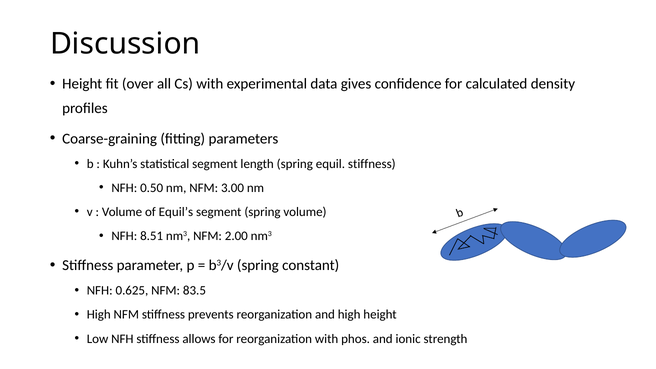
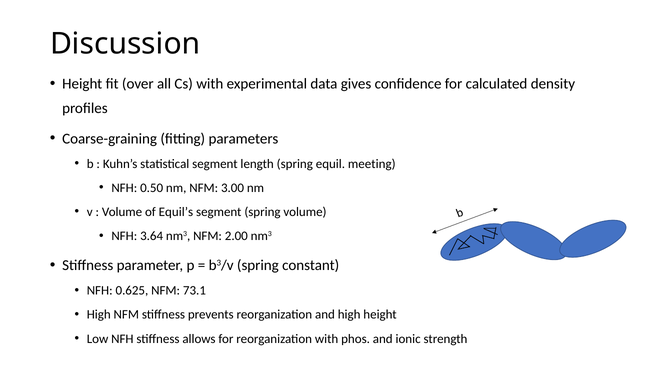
equil stiffness: stiffness -> meeting (372, 164)
8.51: 8.51 -> 3.64 (152, 236)
83.5: 83.5 -> 73.1 (194, 291)
